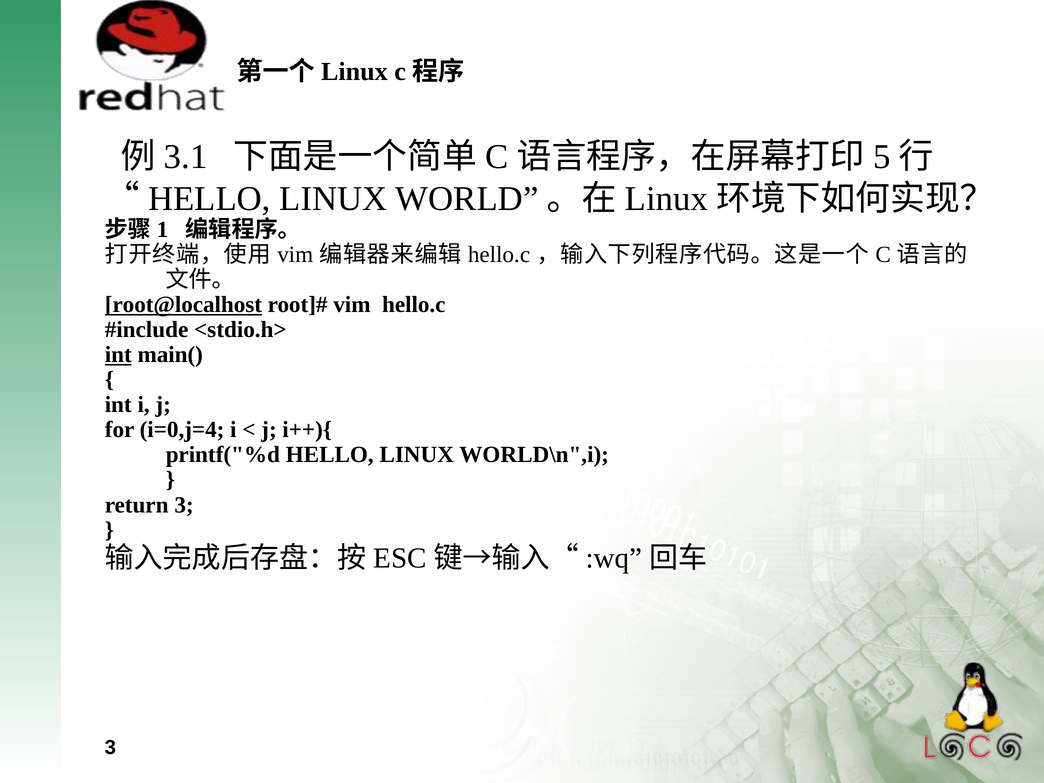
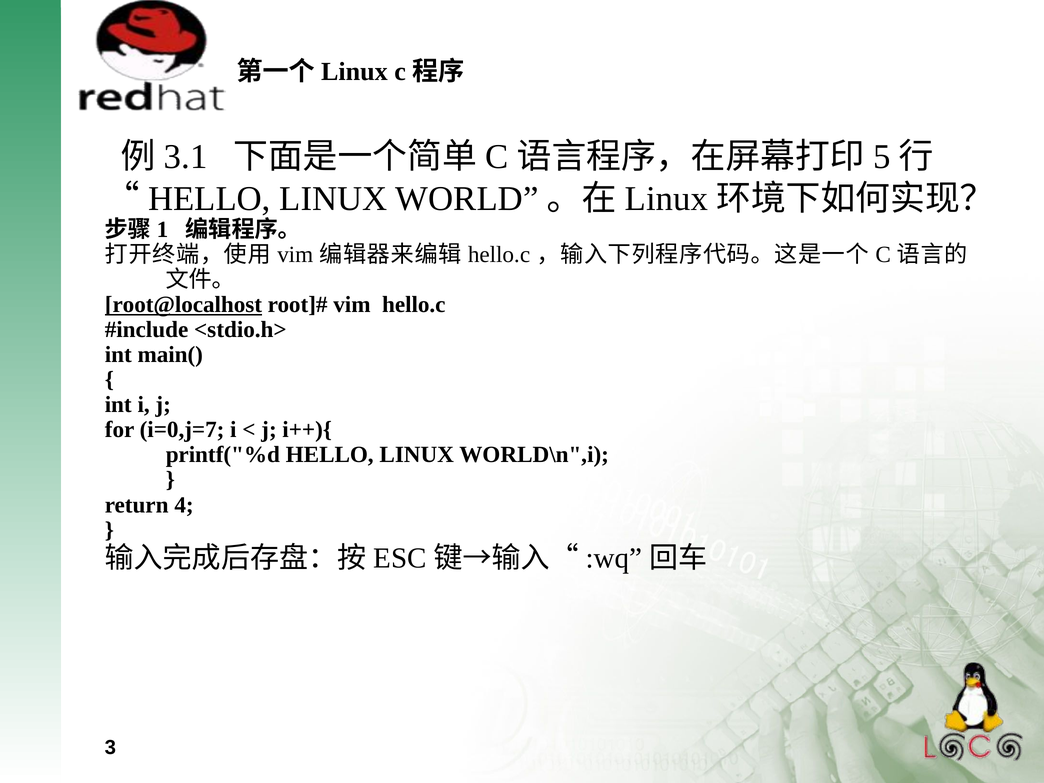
int underline: present -> none (118, 355)
i=0,j=4: i=0,j=4 -> i=0,j=7 (182, 430)
return 3: 3 -> 4 (184, 505)
